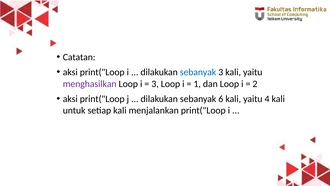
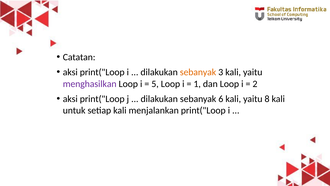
sebanyak colour: blue -> orange (198, 72)
3: 3 -> 5 (155, 84)
4: 4 -> 8 (267, 99)
